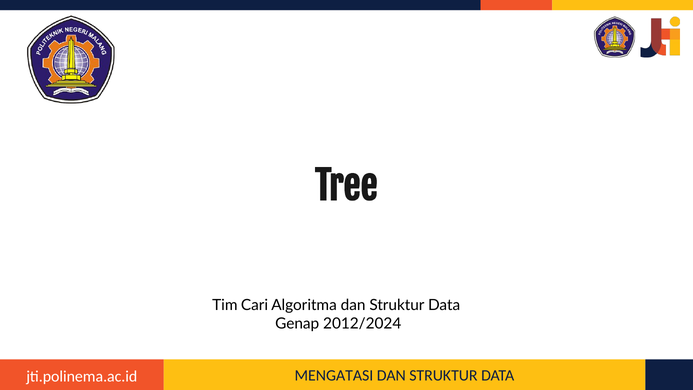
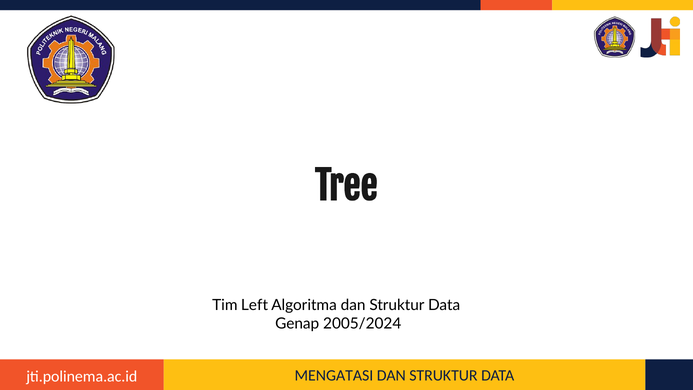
Cari: Cari -> Left (254, 305)
2012/2024: 2012/2024 -> 2005/2024 (362, 324)
